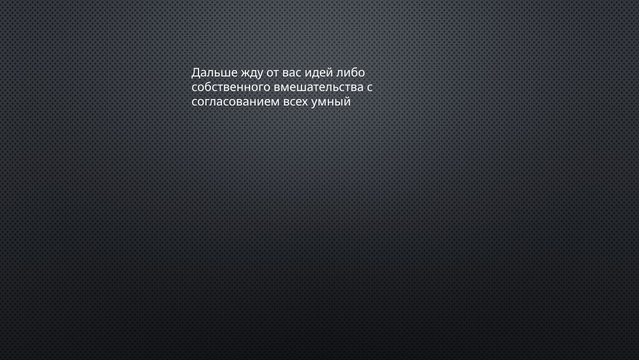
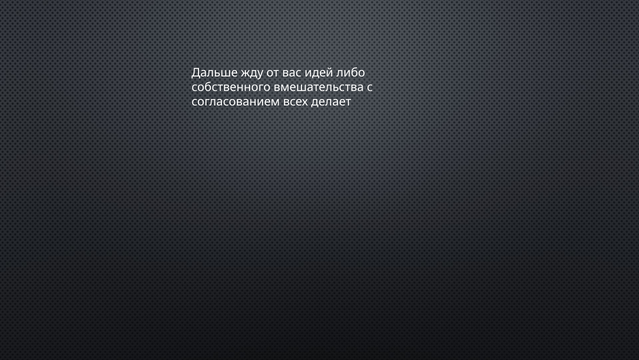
умный: умный -> делает (331, 102)
